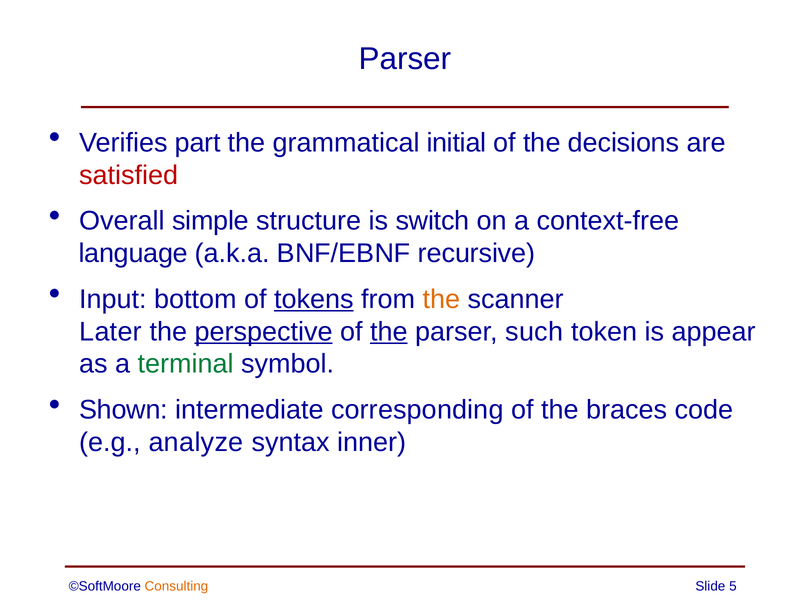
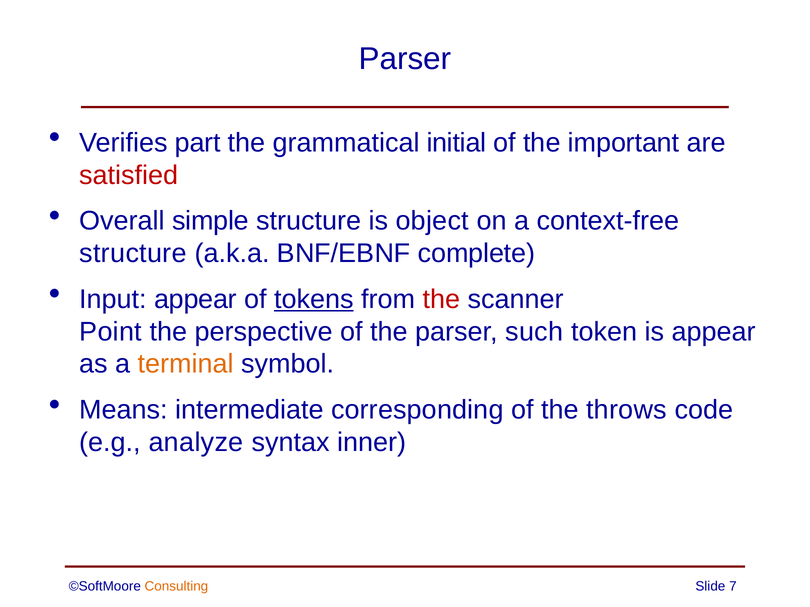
decisions: decisions -> important (624, 143)
switch: switch -> object (432, 221)
language: language -> structure (133, 254)
recursive: recursive -> complete (477, 254)
Input bottom: bottom -> appear (195, 300)
the colour: orange -> red (441, 300)
Later: Later -> Point (111, 332)
perspective underline: present -> none (264, 332)
the underline: present -> none (389, 332)
terminal colour: green -> orange (186, 364)
Shown: Shown -> Means (123, 410)
braces: braces -> throws (626, 410)
5: 5 -> 7 (733, 587)
